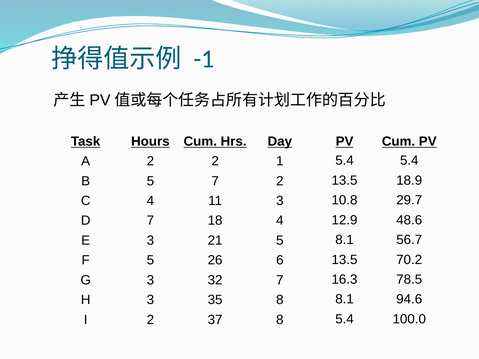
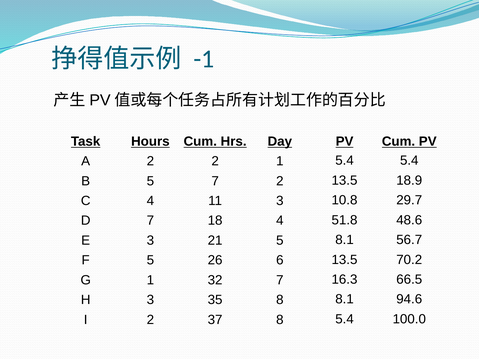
12.9: 12.9 -> 51.8 (345, 220)
G 3: 3 -> 1 (150, 280)
78.5: 78.5 -> 66.5 (409, 280)
